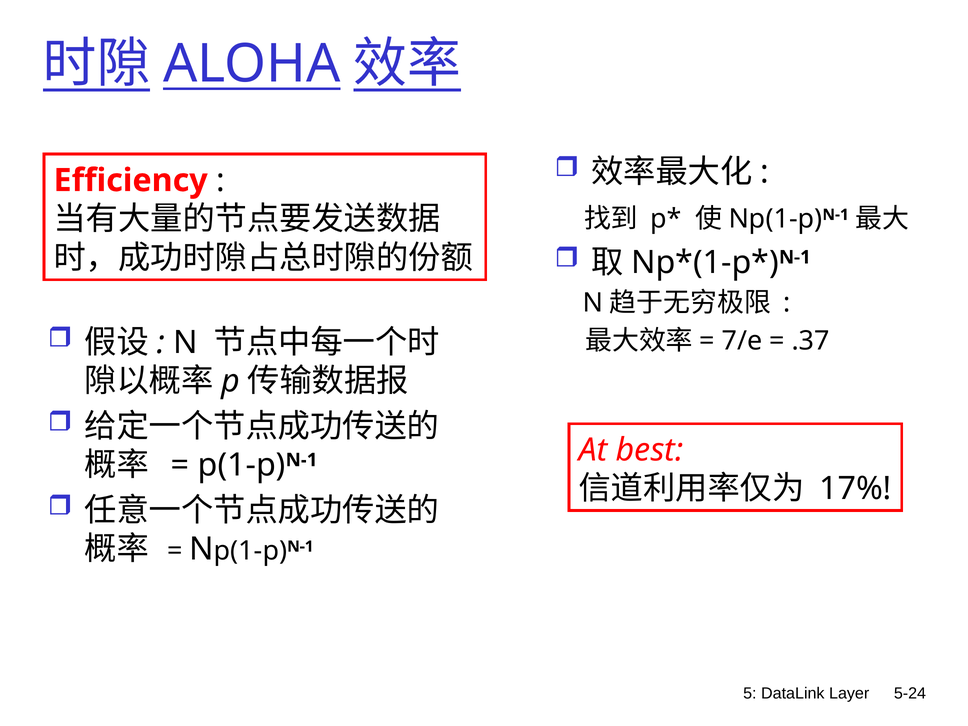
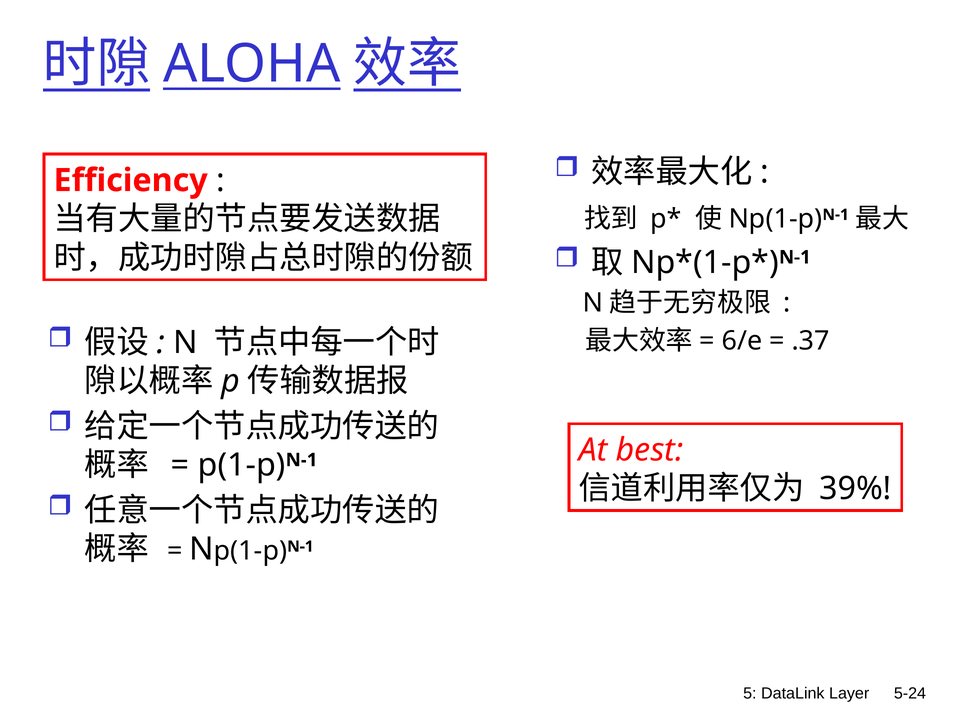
7/e: 7/e -> 6/e (742, 341)
17%: 17% -> 39% (855, 489)
